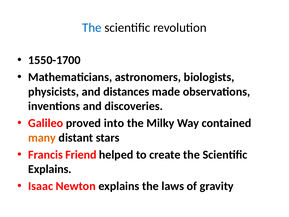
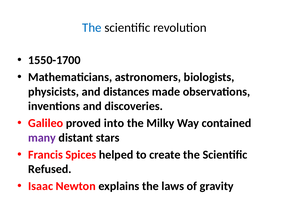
many colour: orange -> purple (42, 137)
Friend: Friend -> Spices (81, 154)
Explains: Explains -> Refused (50, 169)
